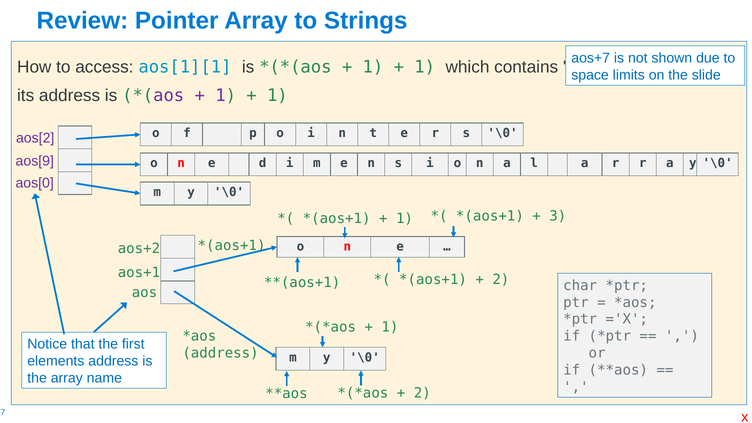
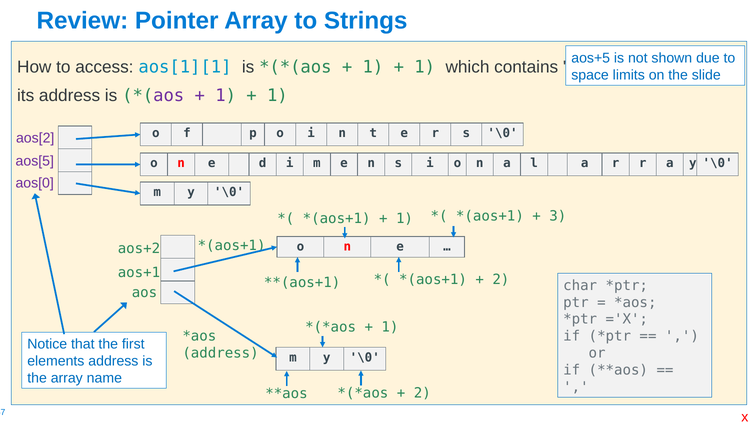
aos+7: aos+7 -> aos+5 (591, 58)
aos[9: aos[9 -> aos[5 (35, 161)
